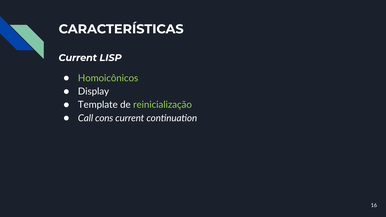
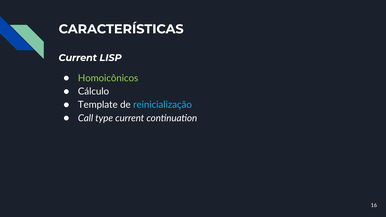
Display: Display -> Cálculo (93, 92)
reinicialização colour: light green -> light blue (162, 105)
cons: cons -> type (104, 118)
